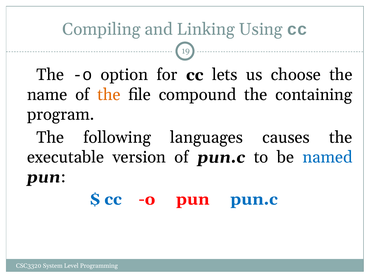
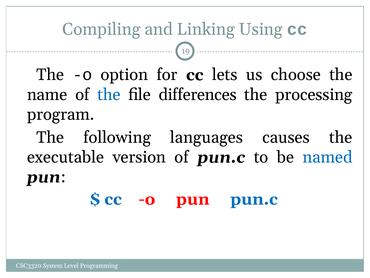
the colour: orange -> blue (109, 94)
compound: compound -> differences (198, 94)
containing: containing -> processing (314, 94)
